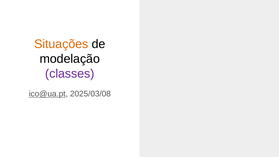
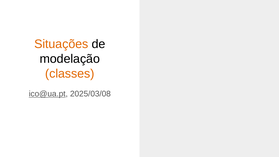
classes colour: purple -> orange (70, 74)
